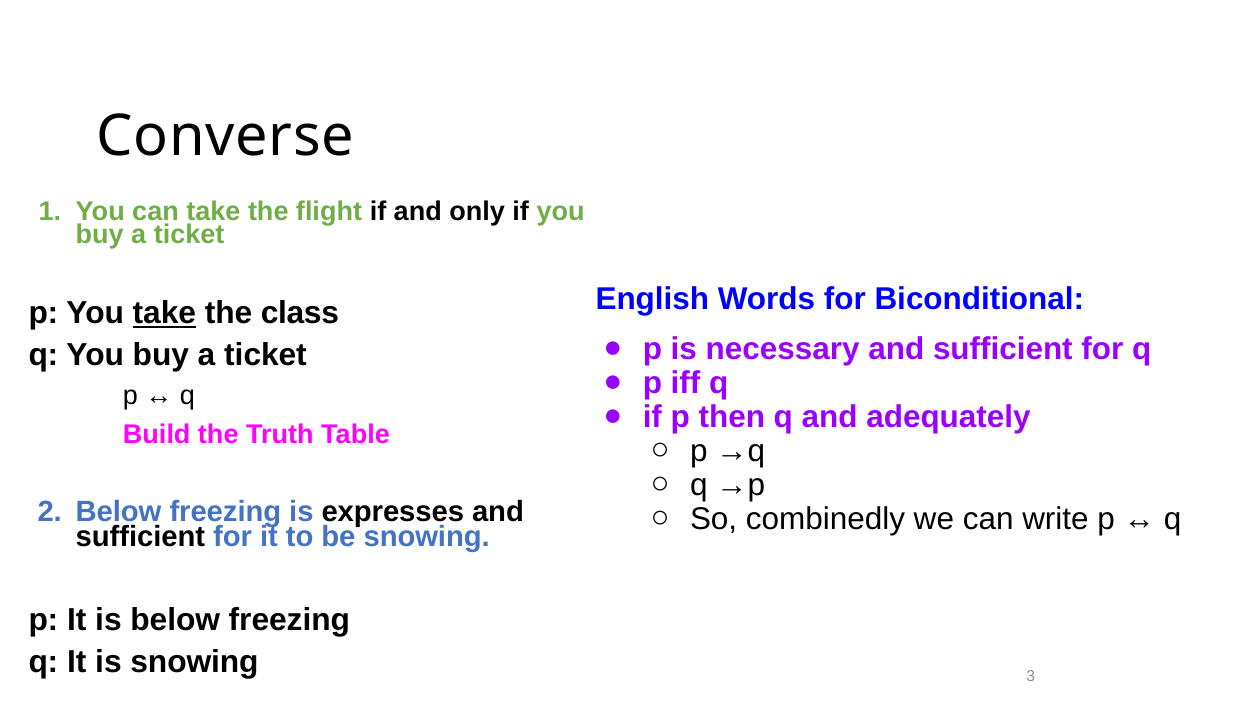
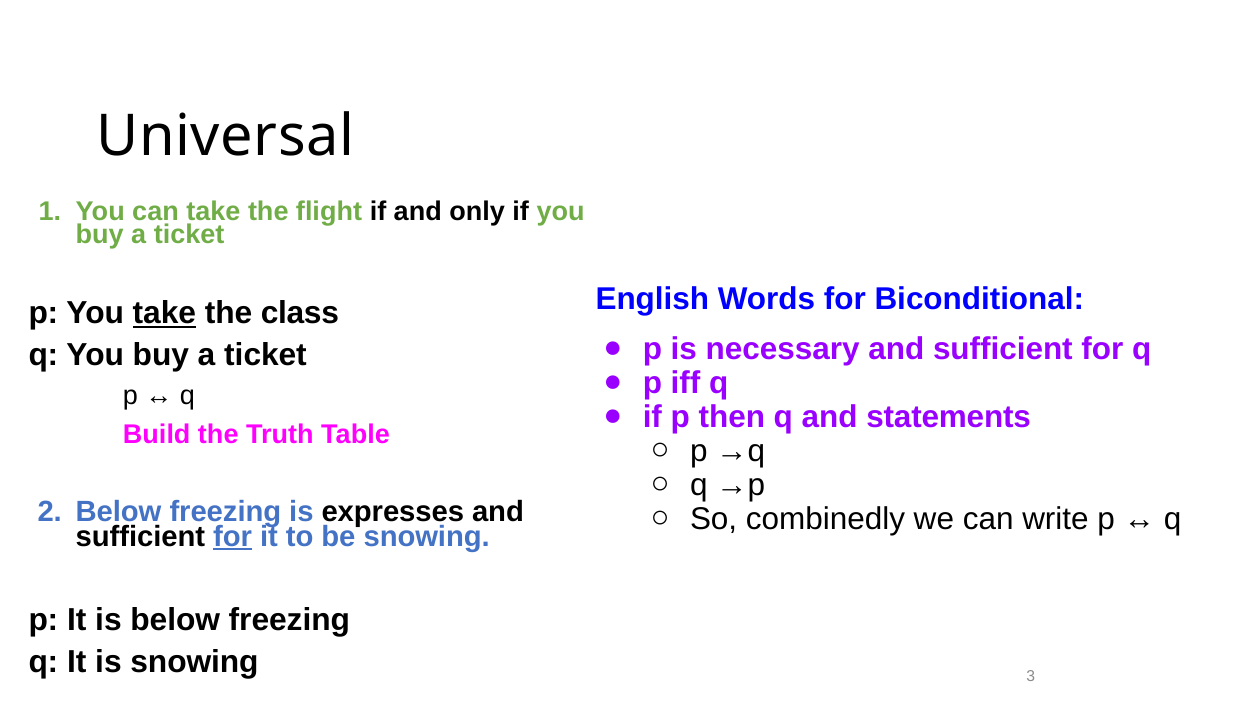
Converse: Converse -> Universal (225, 137)
adequately: adequately -> statements (949, 417)
for underline: none -> present (233, 537)
